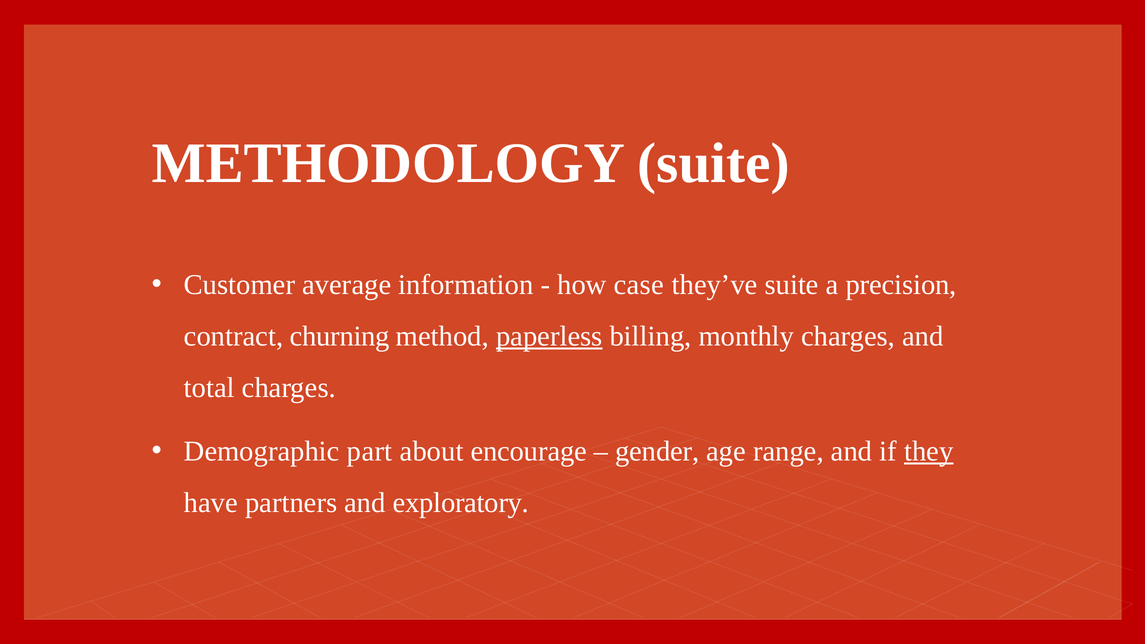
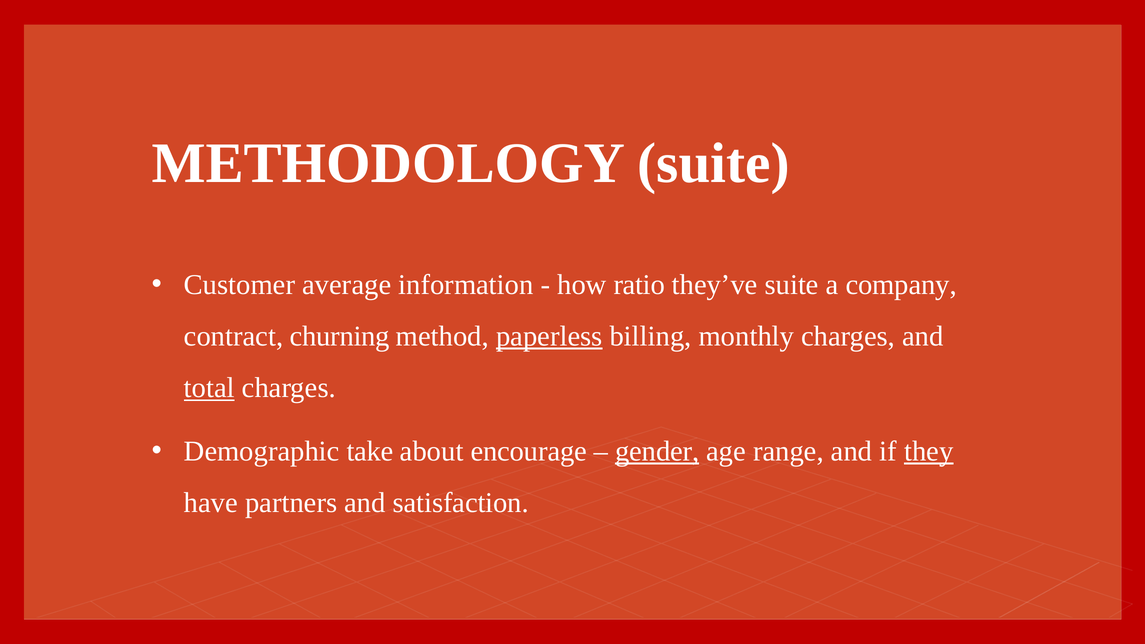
case: case -> ratio (639, 285)
precision: precision -> company (901, 285)
total underline: none -> present (209, 388)
part: part -> take (370, 451)
gender underline: none -> present (657, 451)
exploratory: exploratory -> satisfaction (461, 503)
